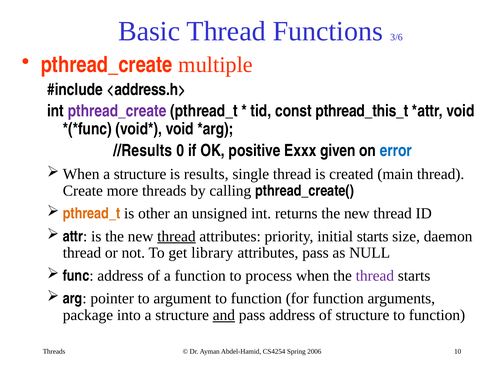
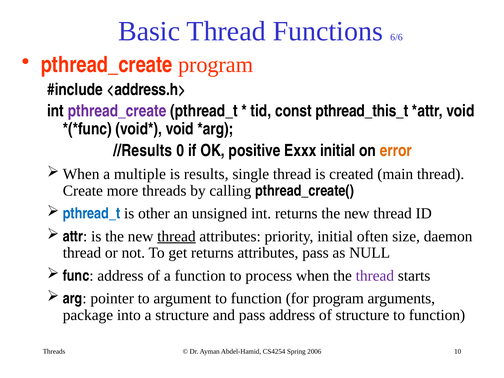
3/6: 3/6 -> 6/6 (396, 37)
pthread_create multiple: multiple -> program (216, 65)
Exxx given: given -> initial (338, 151)
error colour: blue -> orange (396, 151)
structure: structure -> multiple (140, 174)
pthread_t colour: orange -> blue (92, 214)
initial starts: starts -> often (373, 236)
get library: library -> returns (212, 253)
for function: function -> program (338, 298)
and underline: present -> none (224, 315)
